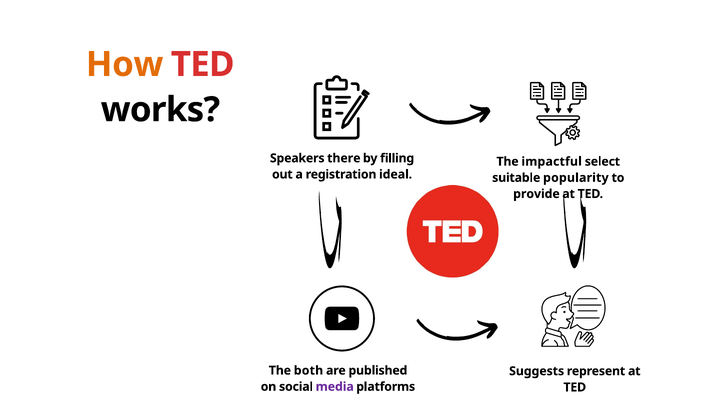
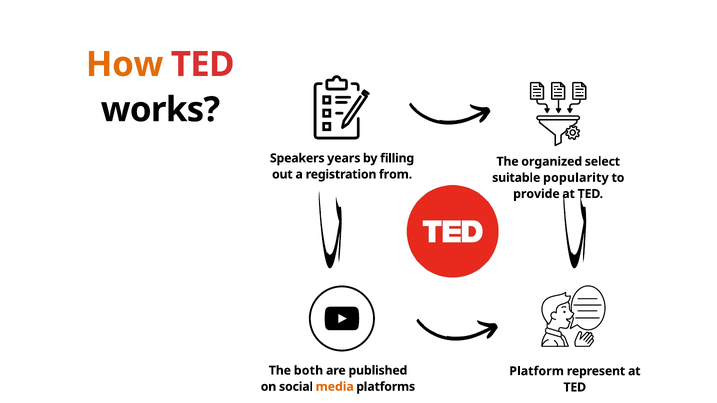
there: there -> years (344, 158)
impactful: impactful -> organized (552, 162)
ideal: ideal -> from (396, 175)
Suggests: Suggests -> Platform (537, 371)
media colour: purple -> orange (335, 387)
